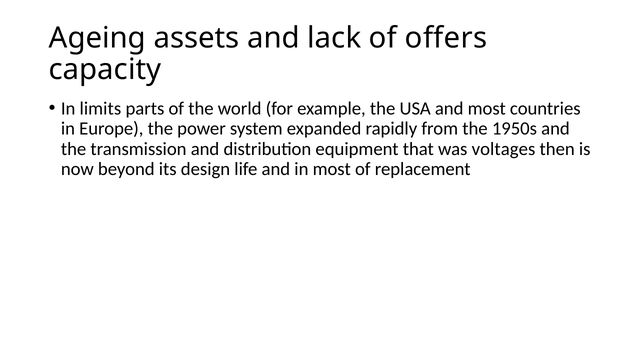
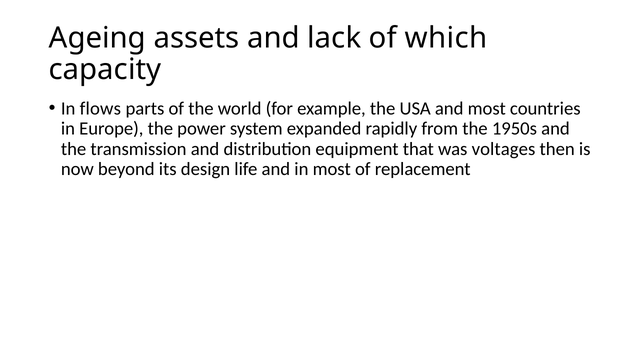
offers: offers -> which (446, 38)
limits: limits -> flows (100, 108)
